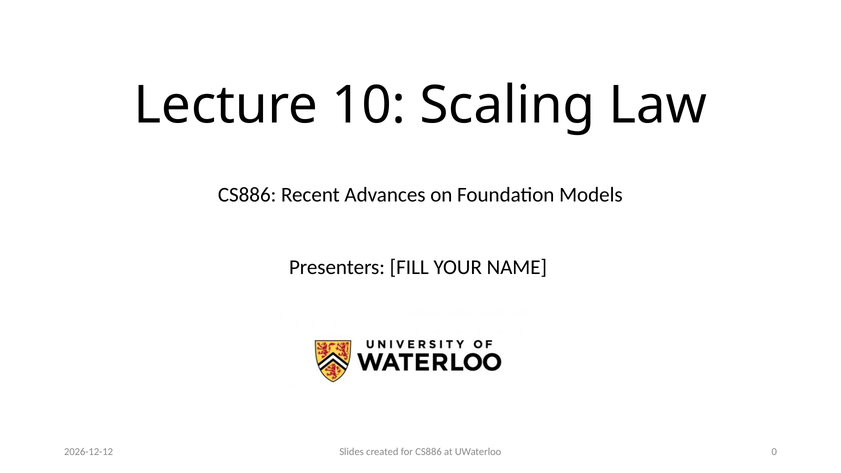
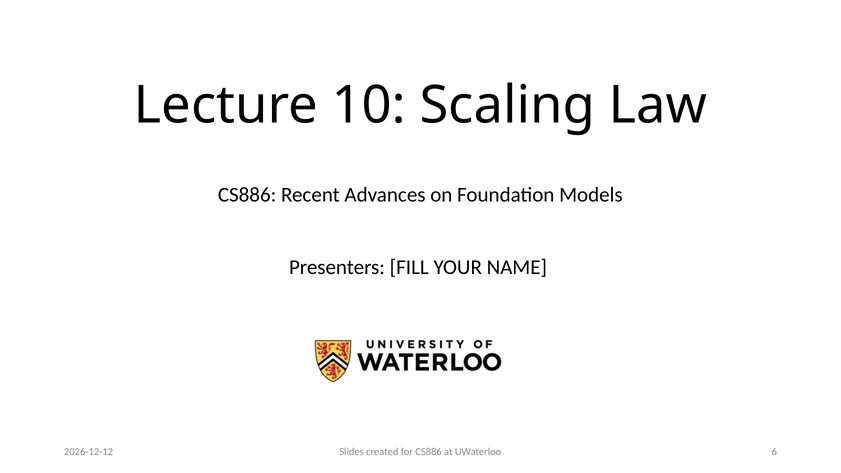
0: 0 -> 6 (774, 452)
